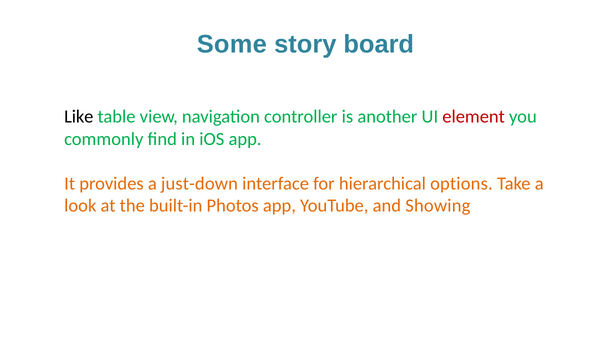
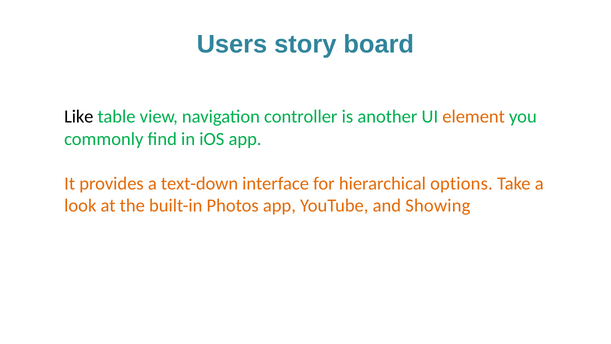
Some: Some -> Users (232, 44)
element colour: red -> orange (474, 117)
just-down: just-down -> text-down (200, 183)
